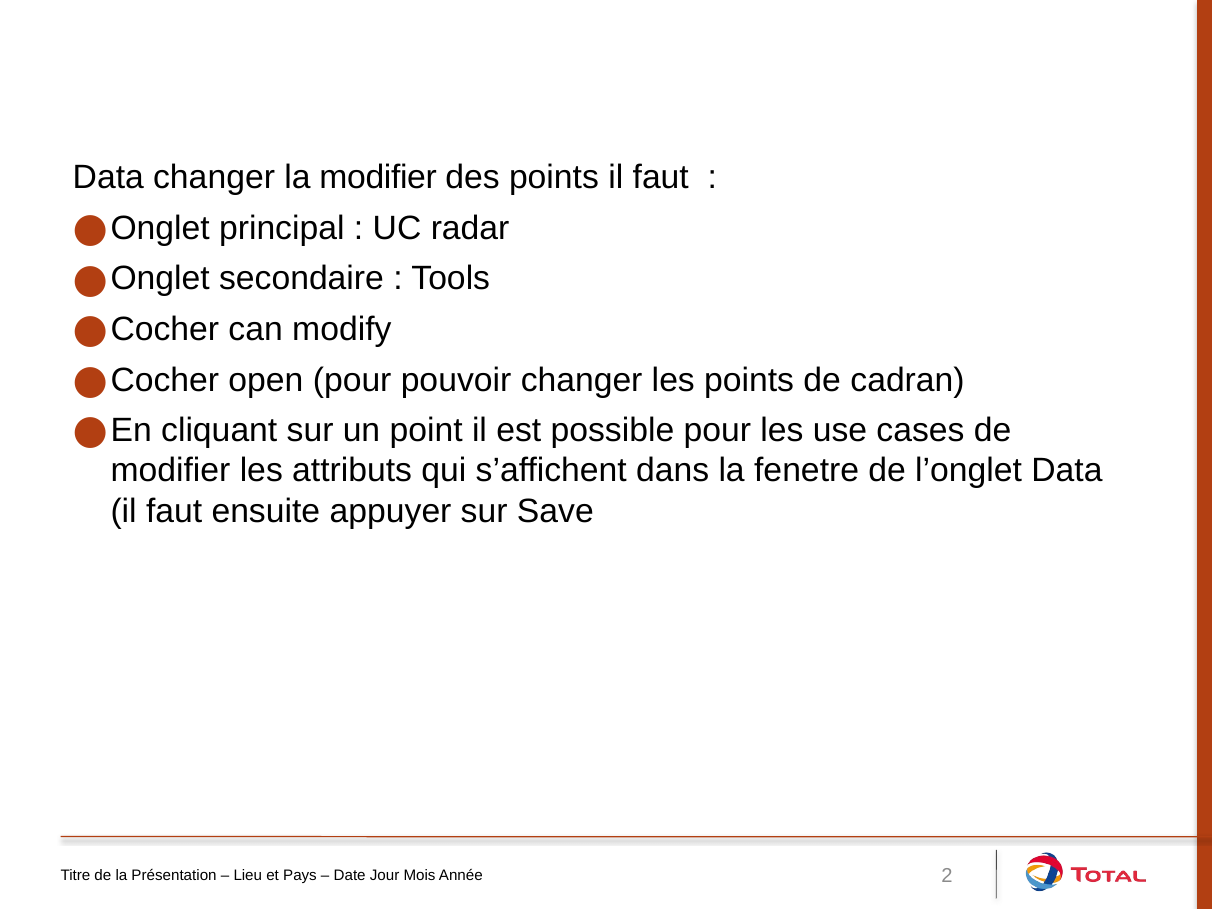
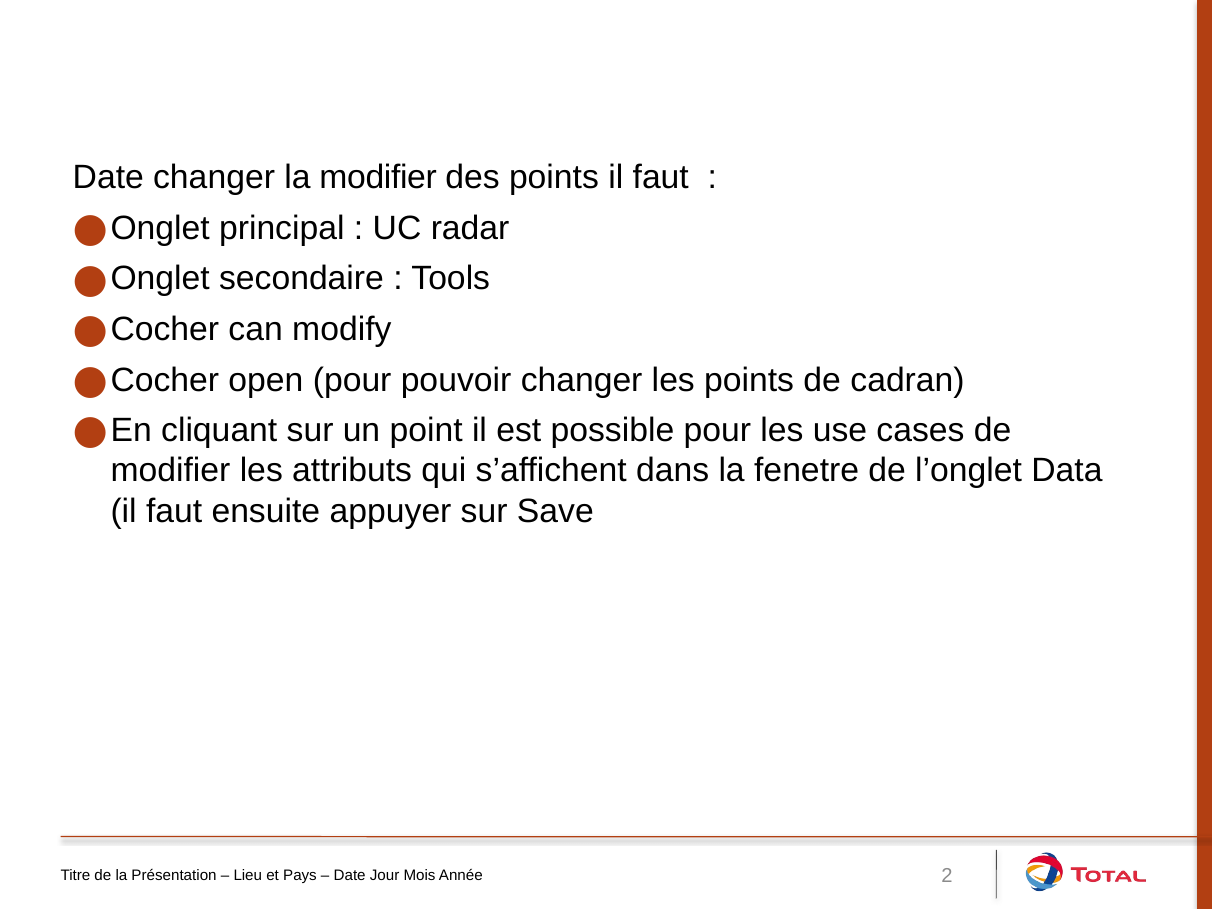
Data: Data -> Date (108, 178)
